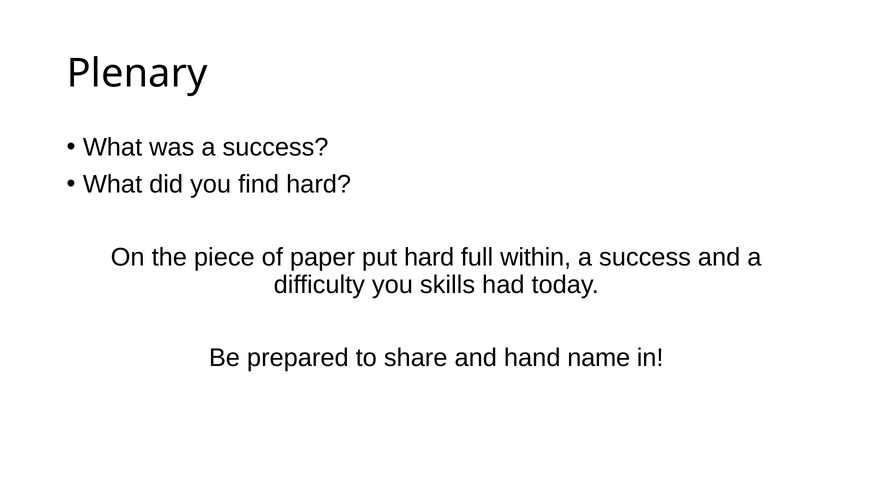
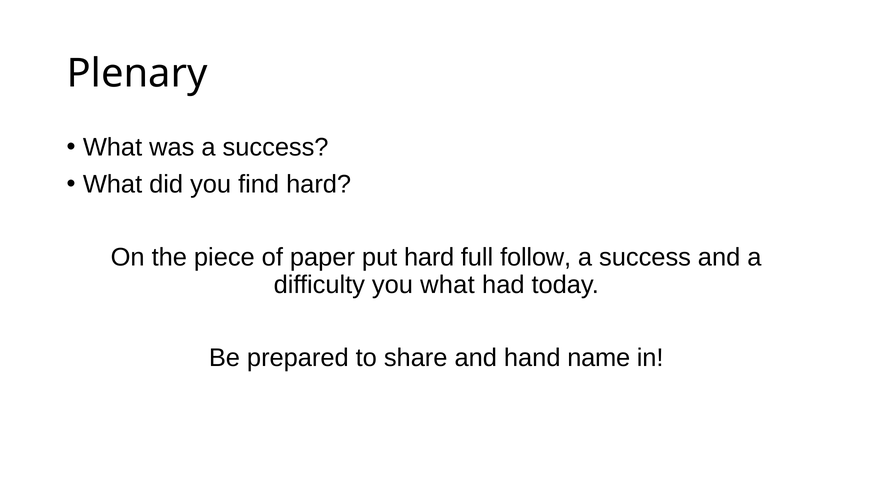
within: within -> follow (536, 257)
you skills: skills -> what (447, 285)
